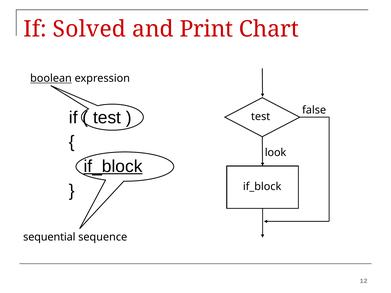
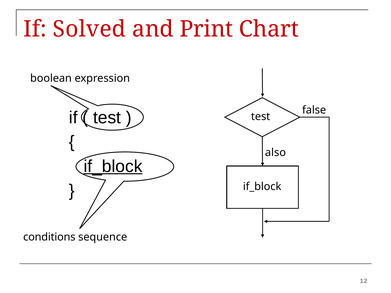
boolean underline: present -> none (51, 78)
look: look -> also (275, 153)
sequential: sequential -> conditions (49, 237)
